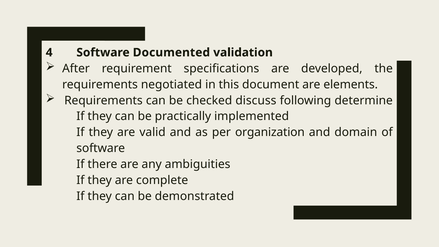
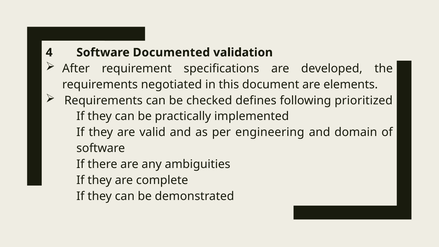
discuss: discuss -> defines (256, 100)
determine: determine -> prioritized (364, 100)
organization: organization -> engineering (270, 132)
